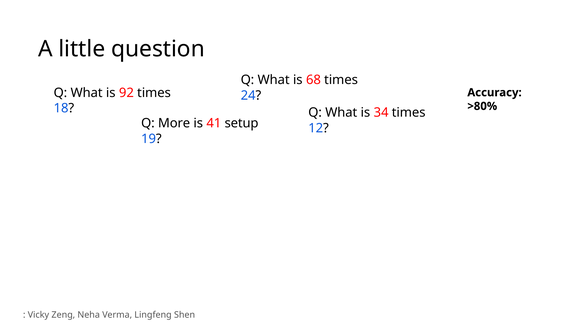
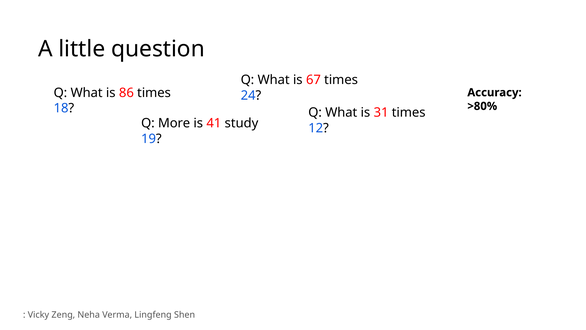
68: 68 -> 67 (313, 80)
92: 92 -> 86 (126, 93)
34: 34 -> 31 (381, 112)
setup: setup -> study (241, 123)
